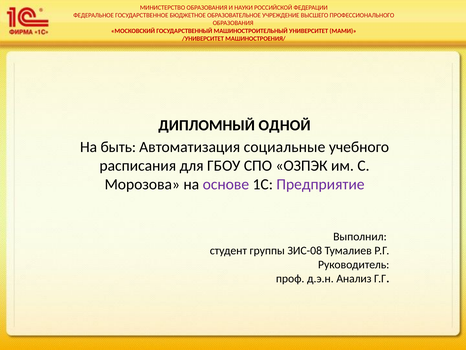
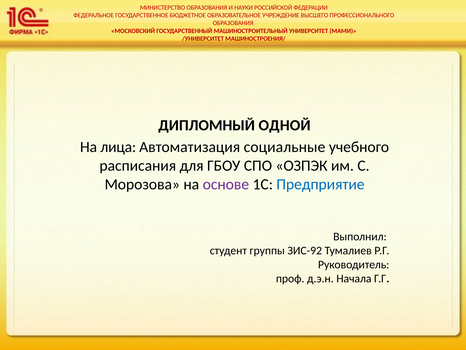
быть: быть -> лица (118, 147)
Предприятие colour: purple -> blue (320, 184)
ЗИС-08: ЗИС-08 -> ЗИС-92 (305, 250)
Анализ: Анализ -> Начала (354, 278)
